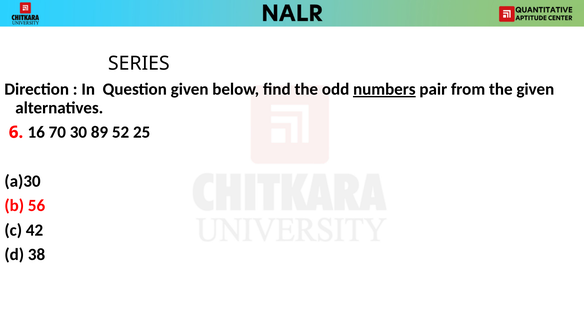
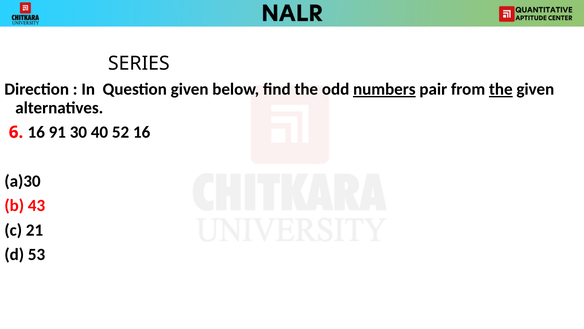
the underline: none -> present (501, 89)
70: 70 -> 91 (57, 132)
89: 89 -> 40 (99, 132)
52 25: 25 -> 16 (142, 132)
56: 56 -> 43 (37, 205)
42: 42 -> 21 (35, 230)
38: 38 -> 53 (37, 254)
